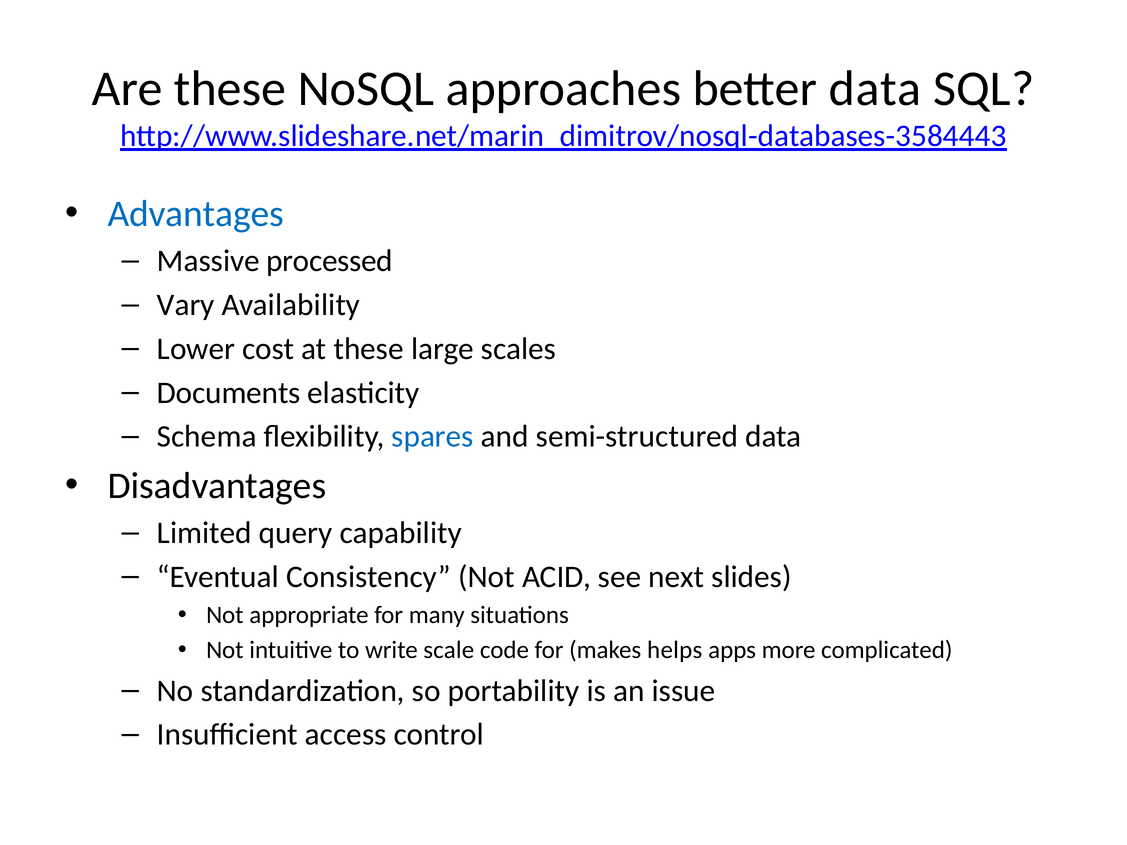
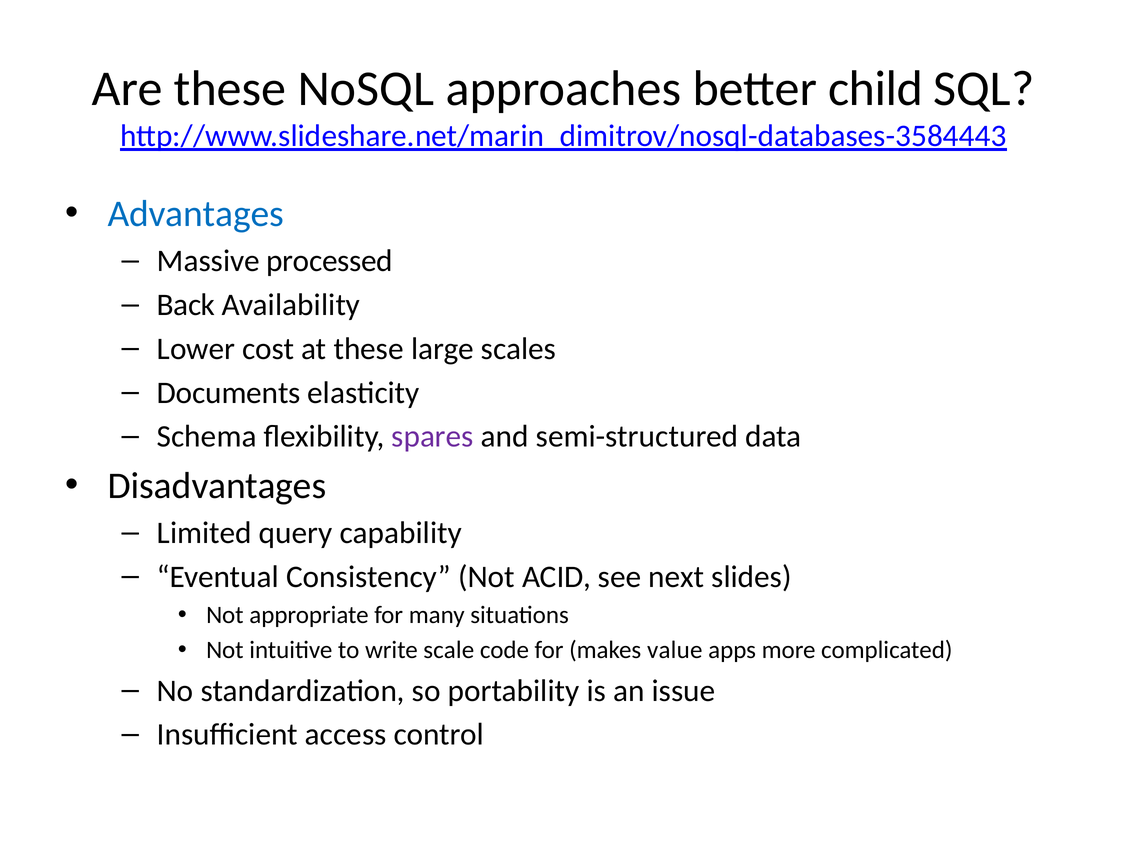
better data: data -> child (875, 89)
Vary: Vary -> Back (186, 305)
spares colour: blue -> purple (433, 437)
helps: helps -> value (675, 650)
